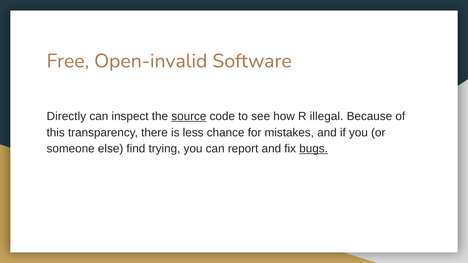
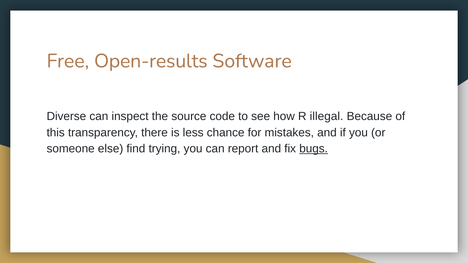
Open-invalid: Open-invalid -> Open-results (151, 61)
Directly: Directly -> Diverse (66, 117)
source underline: present -> none (189, 117)
